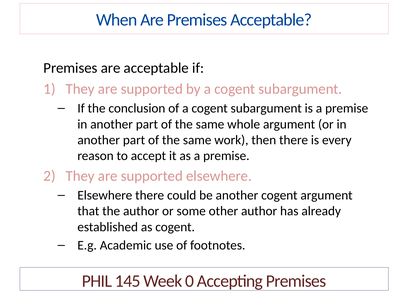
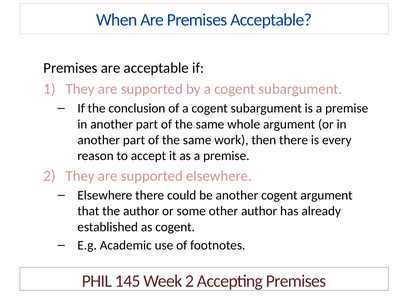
Week 0: 0 -> 2 (190, 280)
